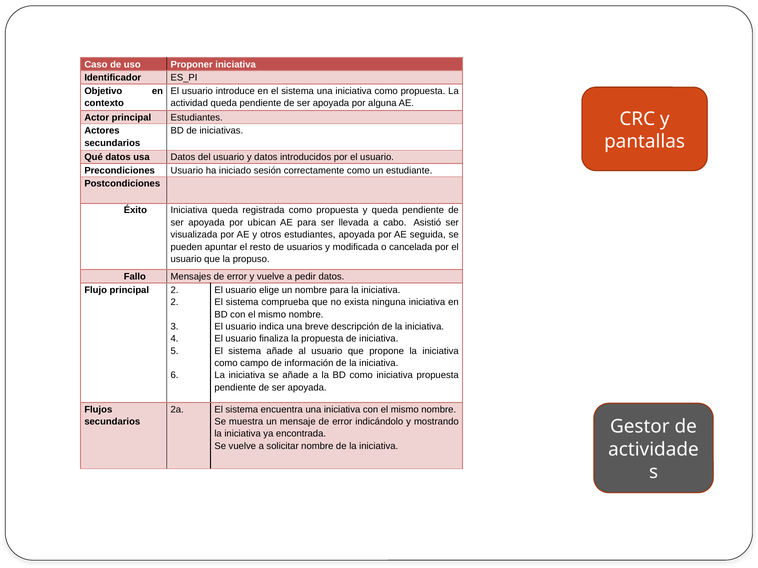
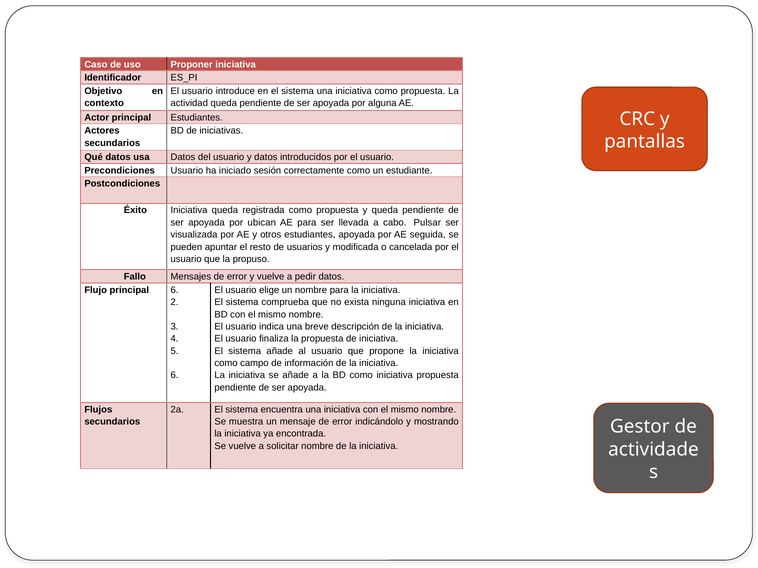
Asistió: Asistió -> Pulsar (427, 223)
principal 2: 2 -> 6 (175, 290)
